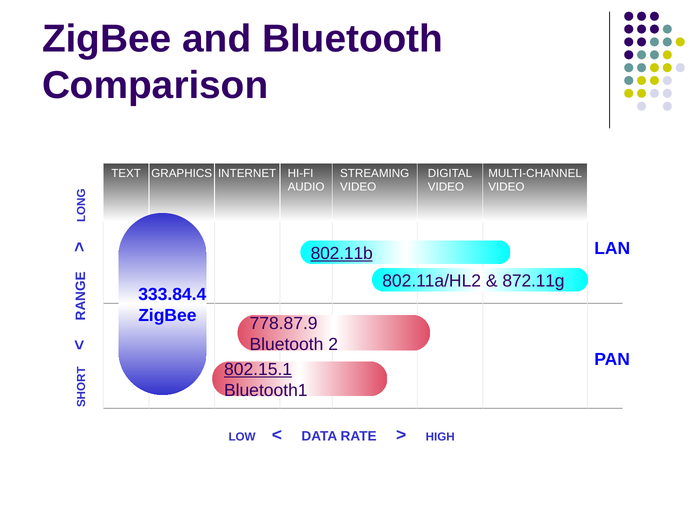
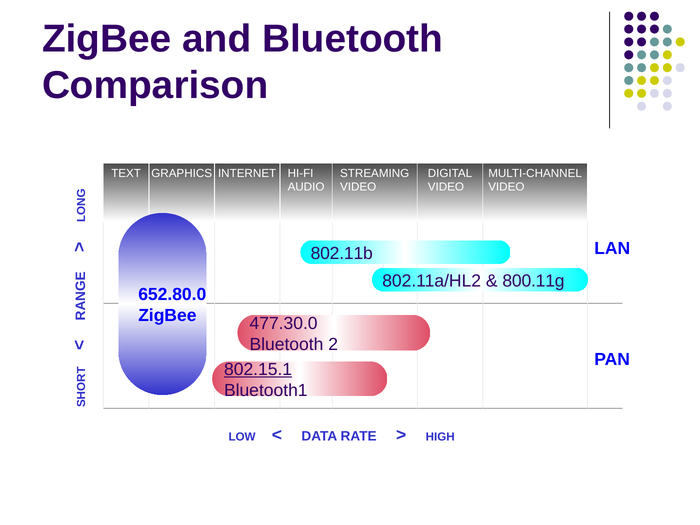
802.11b underline: present -> none (342, 253)
872.11g: 872.11g -> 800.11g (533, 281)
333.84.4: 333.84.4 -> 652.80.0 (172, 295)
778.87.9: 778.87.9 -> 477.30.0 (284, 324)
